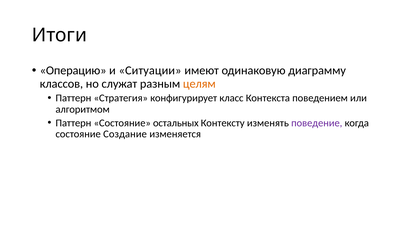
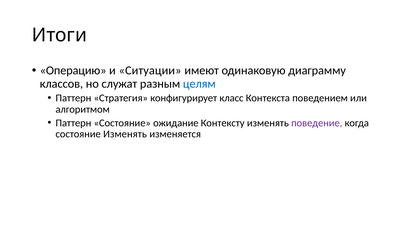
целям colour: orange -> blue (199, 84)
остальных: остальных -> ожидание (176, 123)
состояние Создание: Создание -> Изменять (125, 135)
